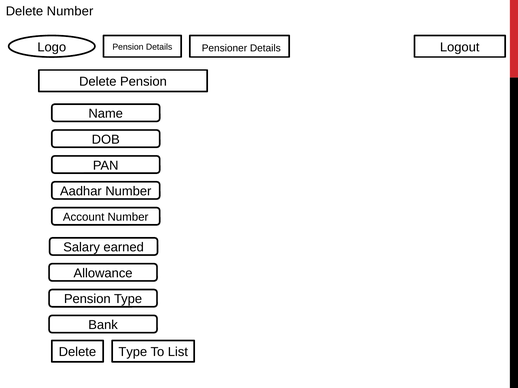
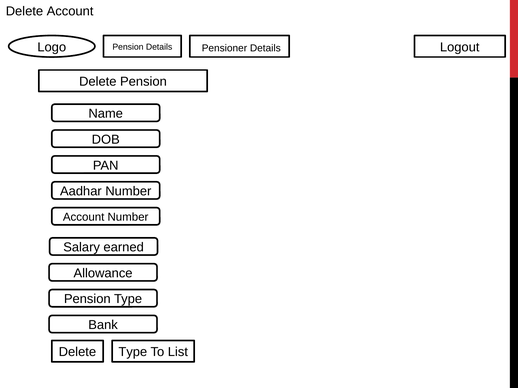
Delete Number: Number -> Account (70, 11)
